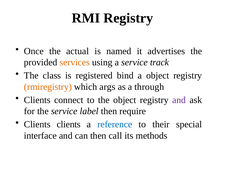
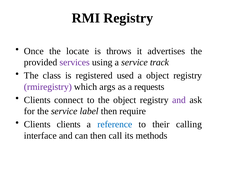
actual: actual -> locate (78, 51)
named: named -> throws (119, 51)
services colour: orange -> purple (75, 62)
bind: bind -> used (125, 75)
rmiregistry colour: orange -> purple (48, 87)
through: through -> requests (149, 87)
special: special -> calling (189, 124)
